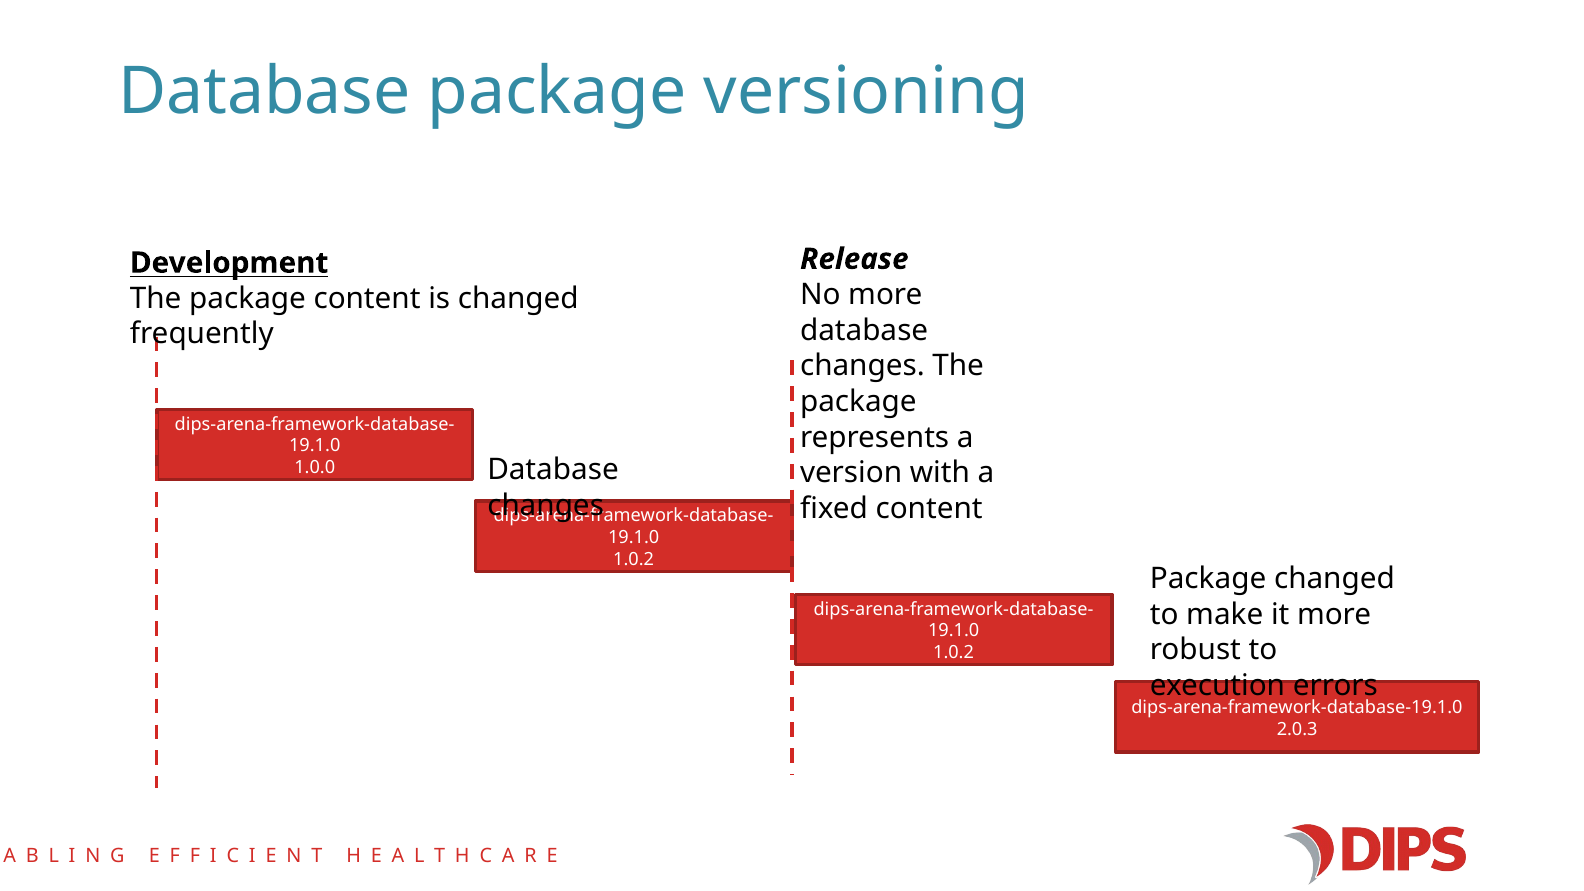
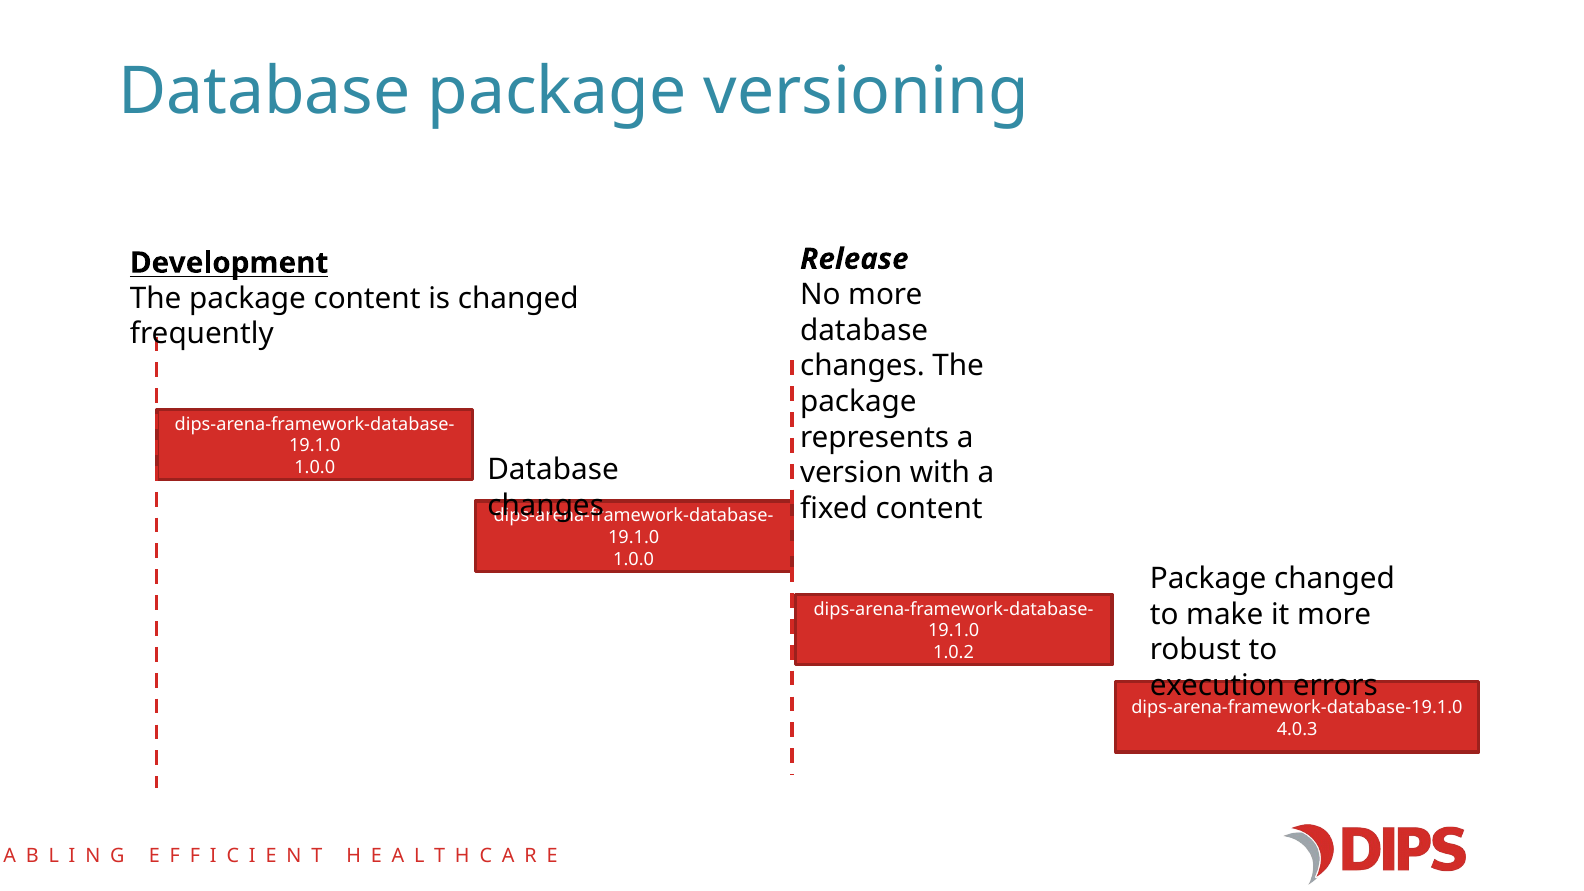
1.0.2: 1.0.2 -> 1.0.0 (634, 559)
2.0.3: 2.0.3 -> 4.0.3 (1297, 729)
